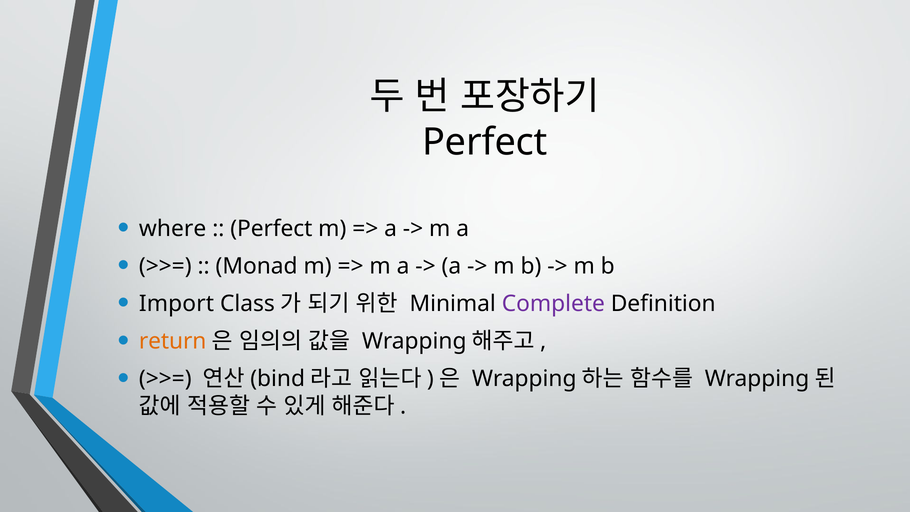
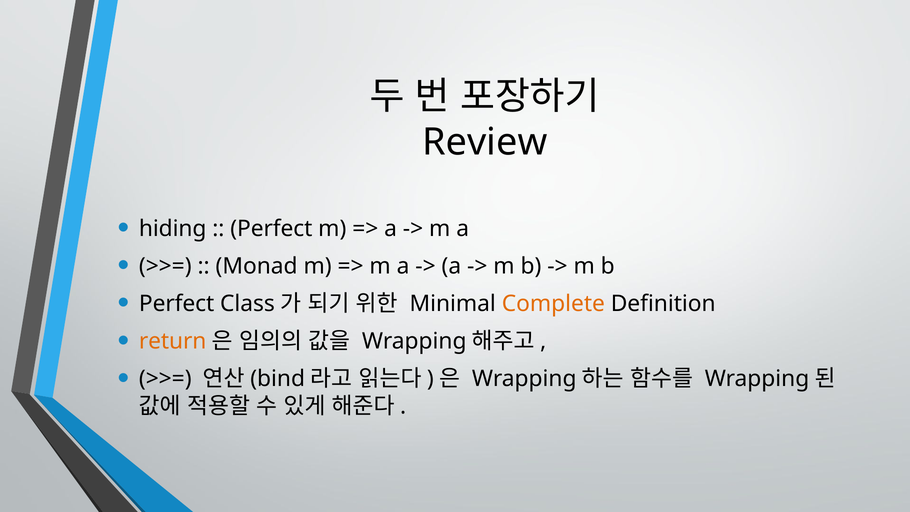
Perfect: Perfect -> Review (485, 142)
where: where -> hiding (173, 228)
Import: Import -> Perfect (177, 304)
Complete colour: purple -> orange (553, 304)
